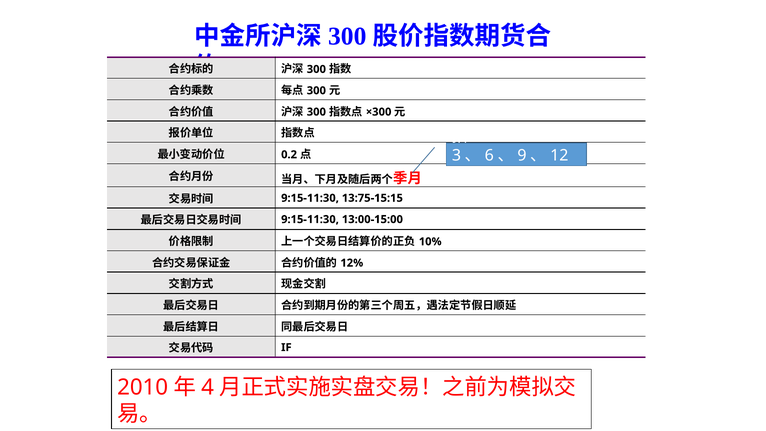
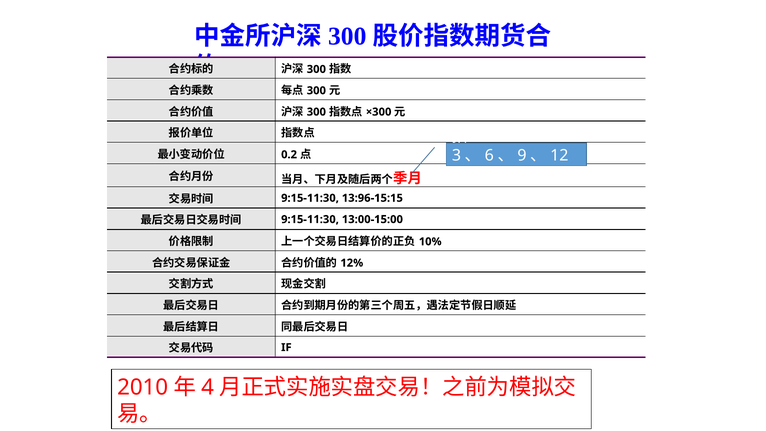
13:75-15:15: 13:75-15:15 -> 13:96-15:15 (372, 198)
